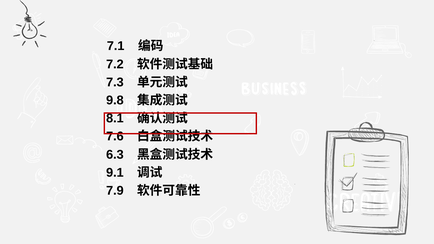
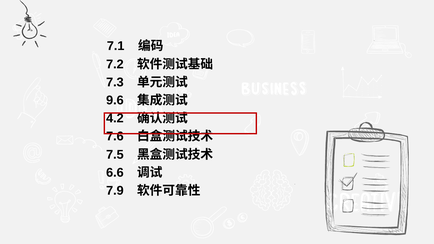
9.8: 9.8 -> 9.6 (115, 100)
8.1: 8.1 -> 4.2 (115, 118)
6.3: 6.3 -> 7.5 (115, 155)
9.1: 9.1 -> 6.6 (115, 173)
